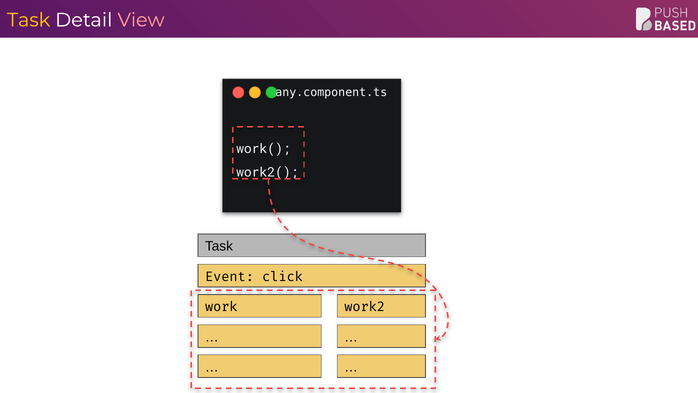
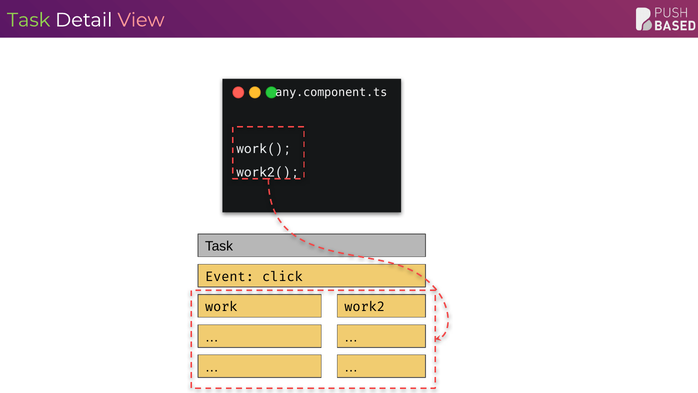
Task colour: yellow -> light green (29, 20)
